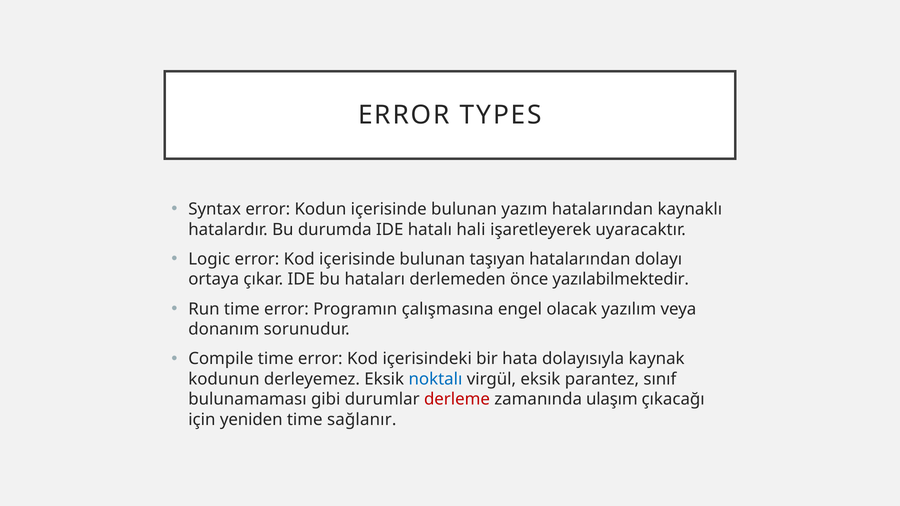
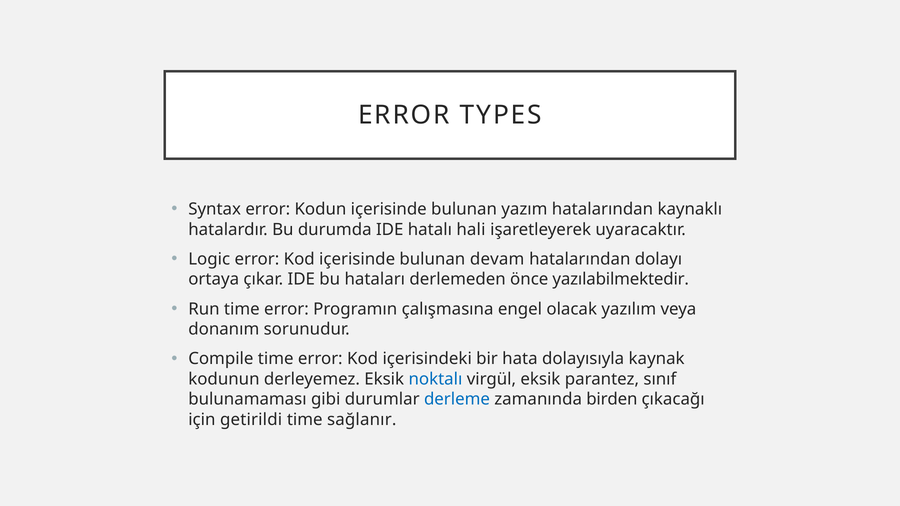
taşıyan: taşıyan -> devam (497, 259)
derleme colour: red -> blue (457, 400)
ulaşım: ulaşım -> birden (612, 400)
yeniden: yeniden -> getirildi (251, 420)
